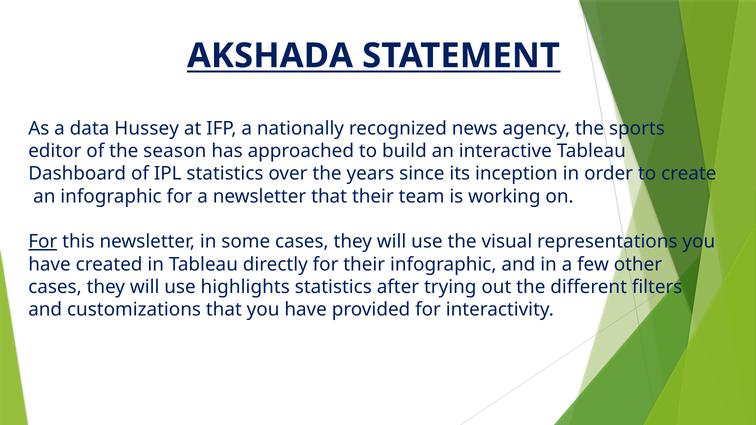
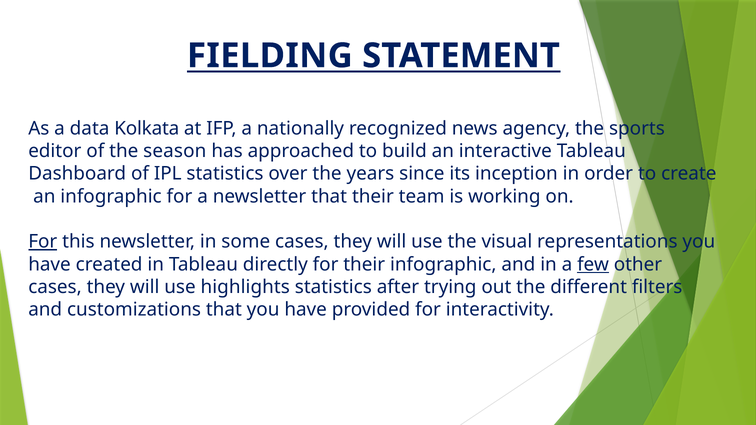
AKSHADA: AKSHADA -> FIELDING (270, 56)
Hussey: Hussey -> Kolkata (147, 128)
few underline: none -> present (593, 264)
